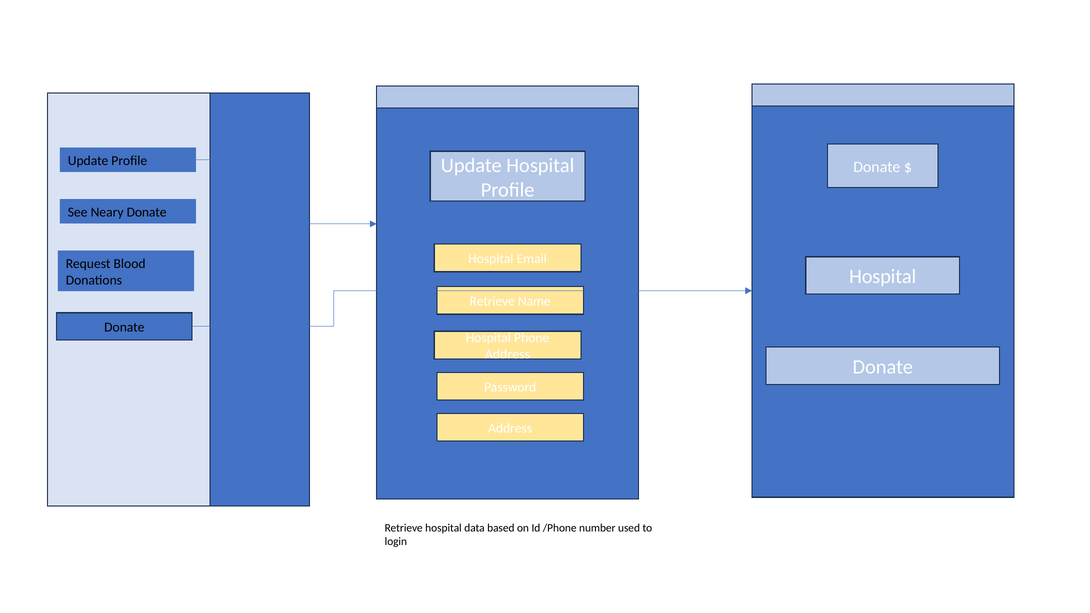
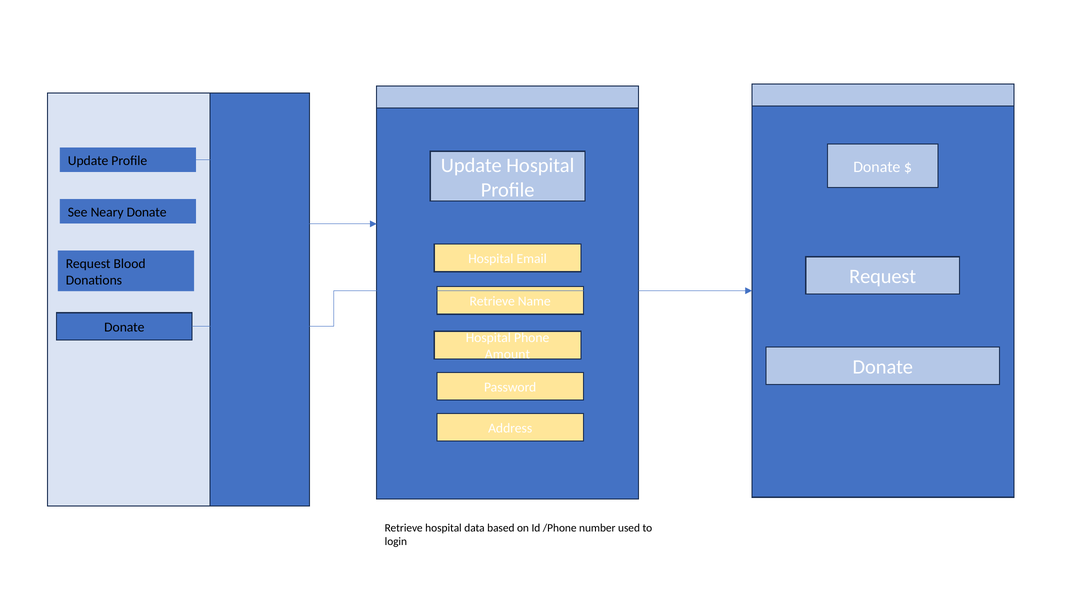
Hospital: Hospital -> Request (883, 277)
Address: Address -> Amount (508, 354)
